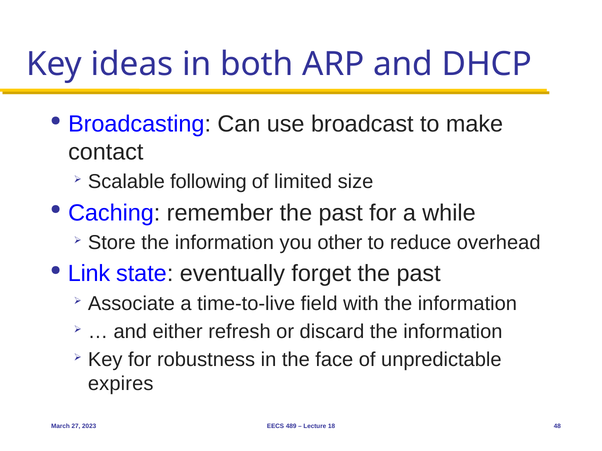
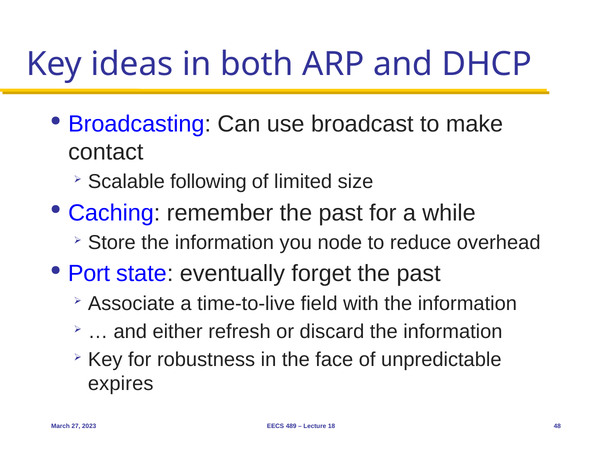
other: other -> node (340, 243)
Link: Link -> Port (89, 274)
